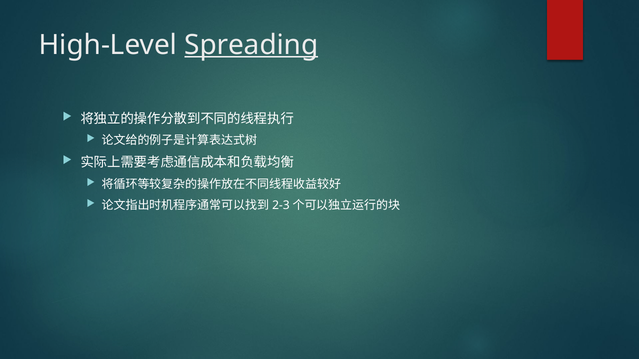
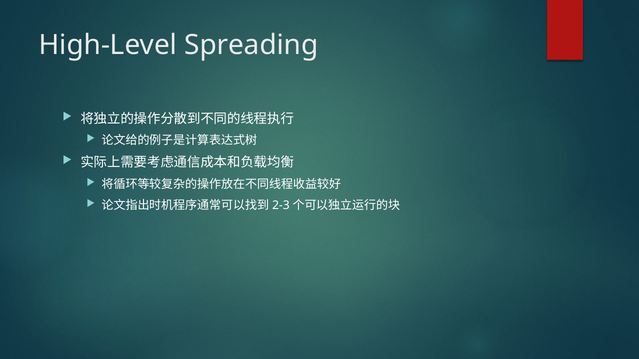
Spreading underline: present -> none (251, 45)
